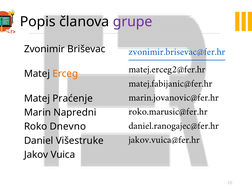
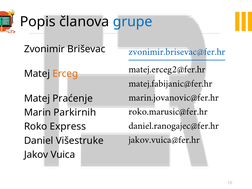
grupe colour: purple -> blue (133, 22)
Napredni: Napredni -> Parkirnih (75, 112)
Dnevno: Dnevno -> Express (68, 127)
